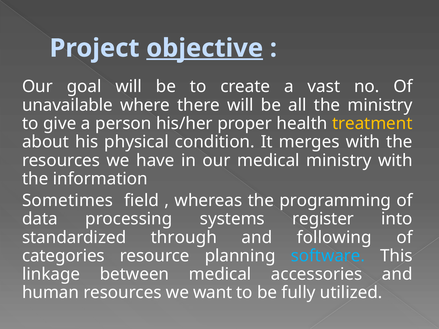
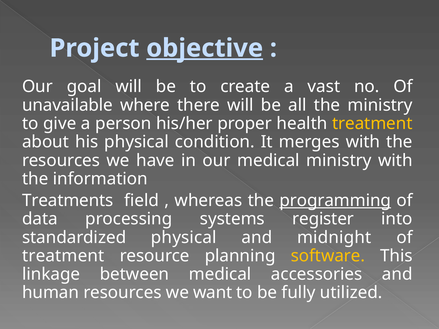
Sometimes: Sometimes -> Treatments (68, 201)
programming underline: none -> present (335, 201)
standardized through: through -> physical (184, 238)
following: following -> midnight (334, 238)
categories: categories -> treatment (63, 256)
software colour: light blue -> yellow (328, 256)
